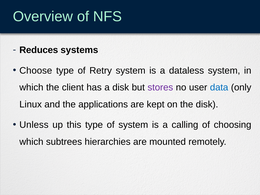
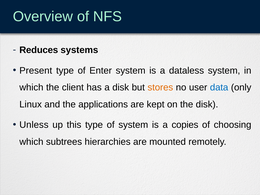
Choose: Choose -> Present (36, 71)
Retry: Retry -> Enter (101, 71)
stores colour: purple -> orange (160, 87)
calling: calling -> copies (185, 125)
